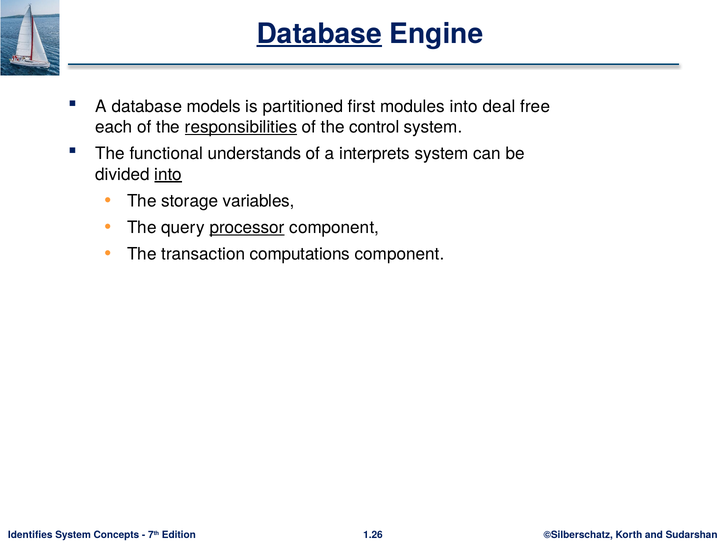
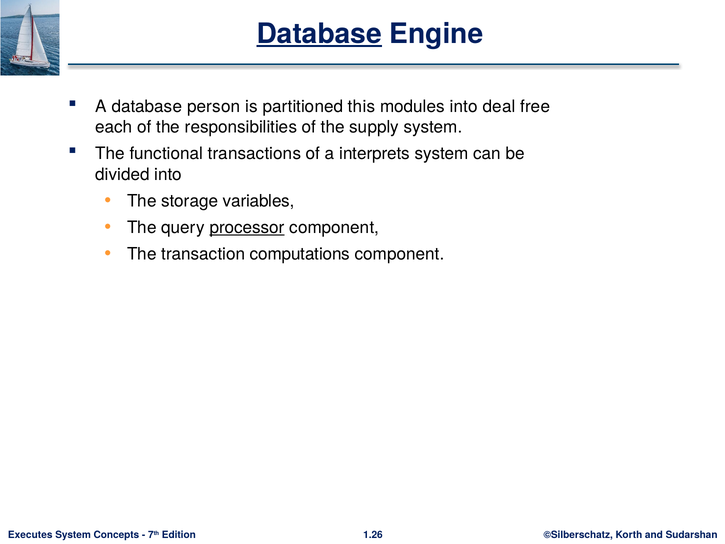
models: models -> person (214, 107)
first: first -> this (362, 107)
responsibilities underline: present -> none (241, 127)
control: control -> supply (374, 127)
understands: understands -> transactions (254, 154)
into underline: present -> none (168, 174)
Identifies: Identifies -> Executes (30, 535)
